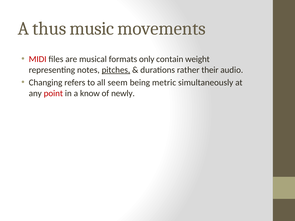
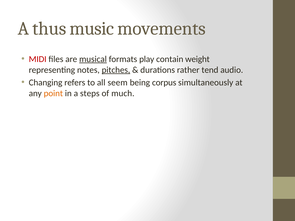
musical underline: none -> present (93, 59)
only: only -> play (147, 59)
their: their -> tend (210, 70)
metric: metric -> corpus (164, 83)
point colour: red -> orange (53, 93)
know: know -> steps (90, 93)
newly: newly -> much (123, 93)
